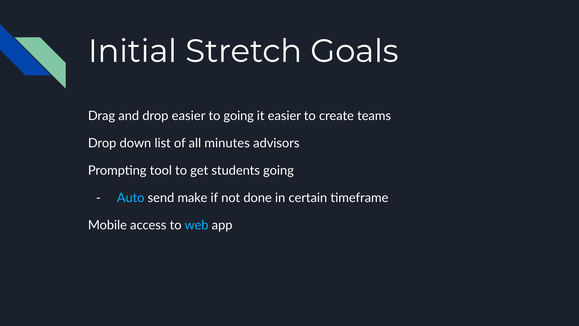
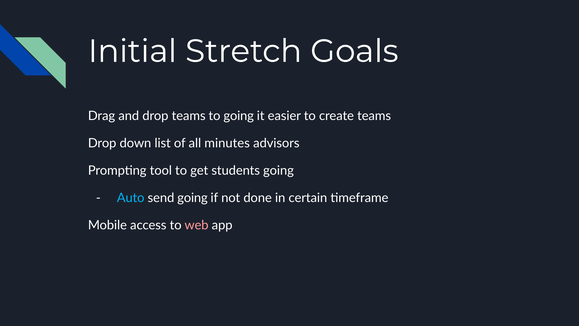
drop easier: easier -> teams (189, 116)
send make: make -> going (192, 198)
web colour: light blue -> pink (197, 225)
